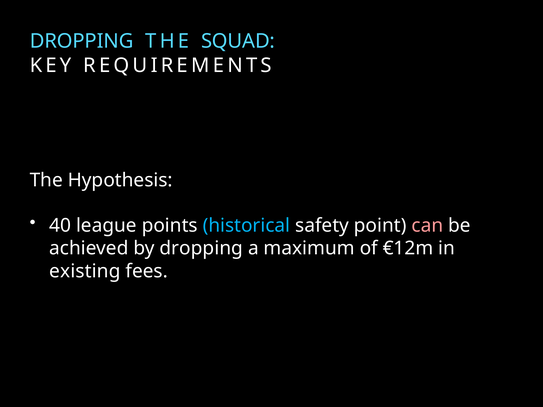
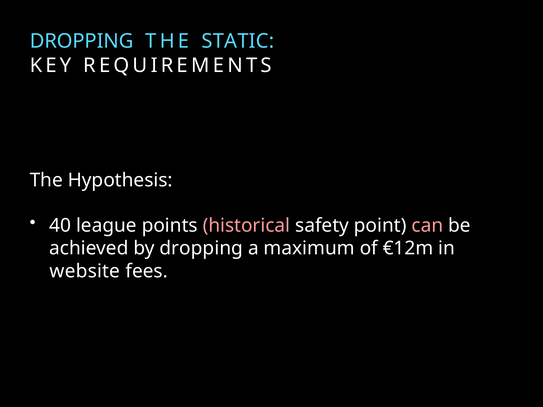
SQUAD: SQUAD -> STATIC (238, 41)
historical colour: light blue -> pink (246, 226)
existing: existing -> website (85, 271)
